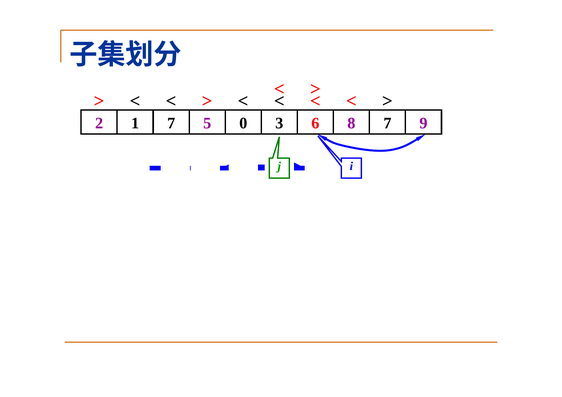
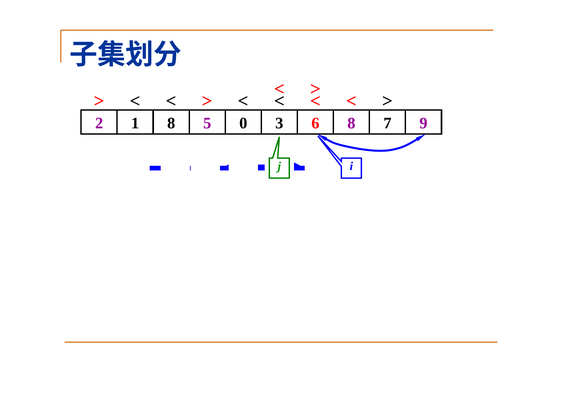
1 7: 7 -> 8 (171, 123)
